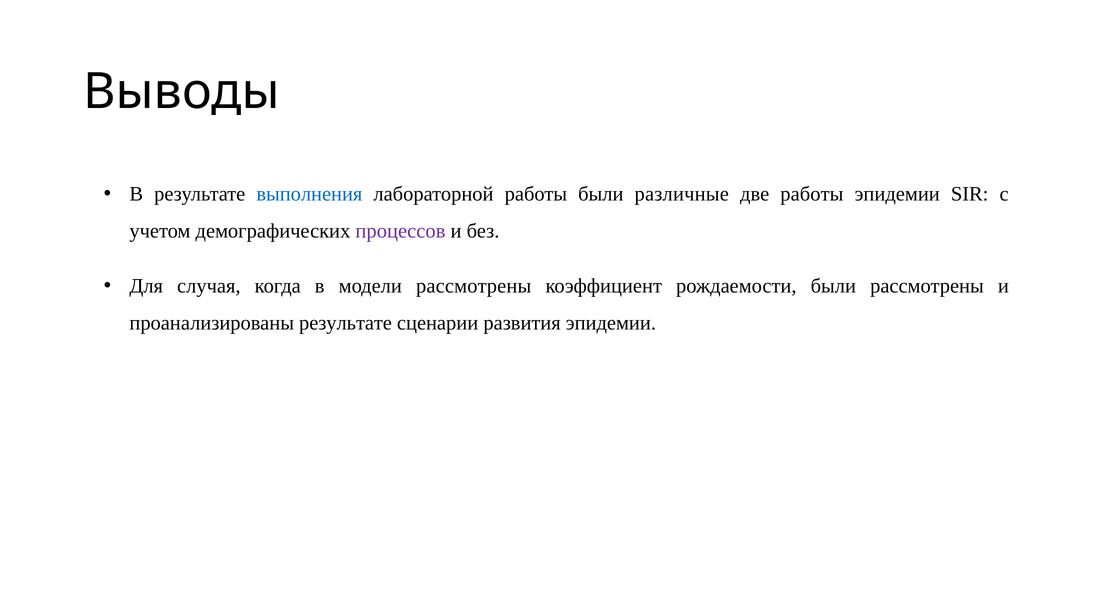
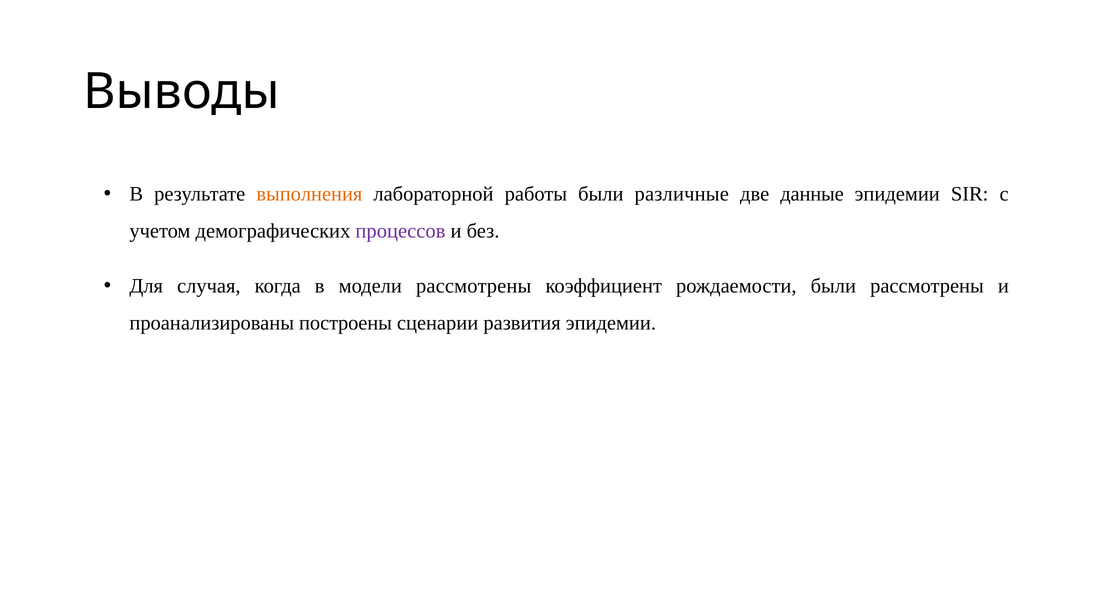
выполнения colour: blue -> orange (309, 194)
две работы: работы -> данные (812, 194)
проанализированы результате: результате -> построены (346, 323)
